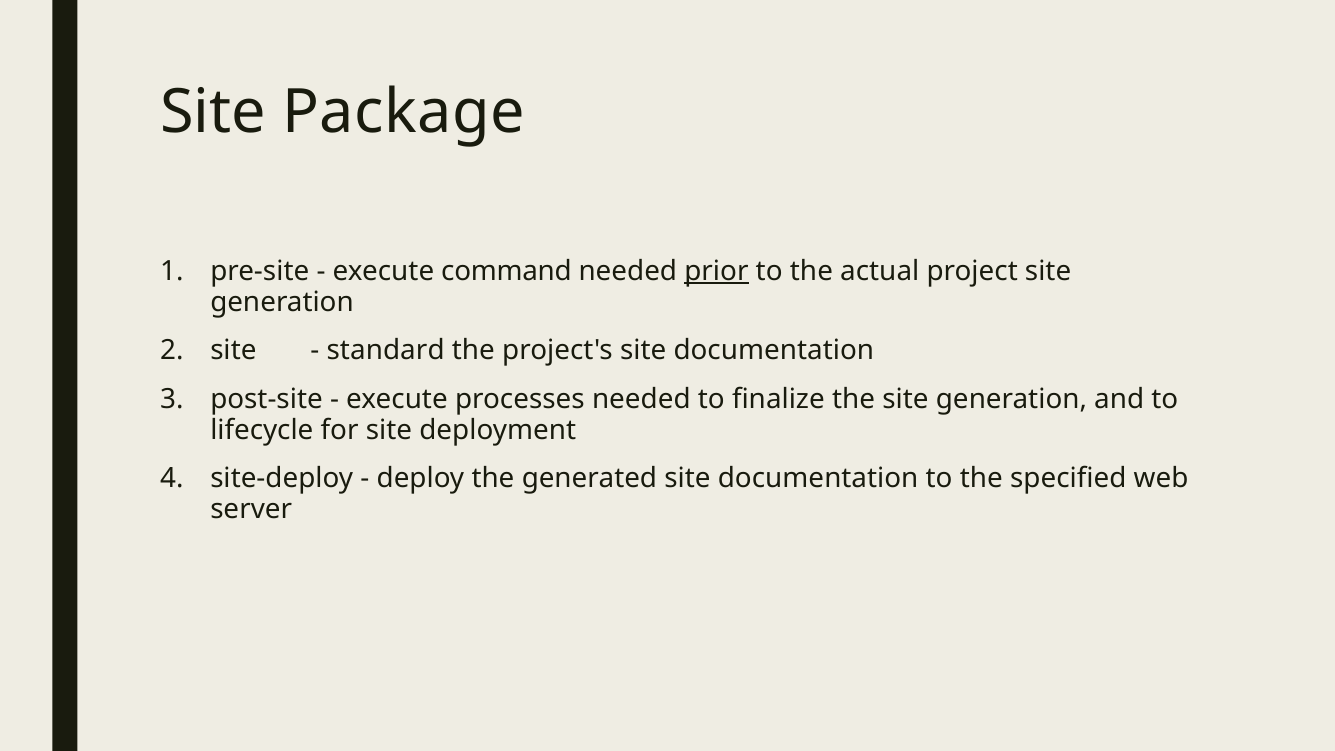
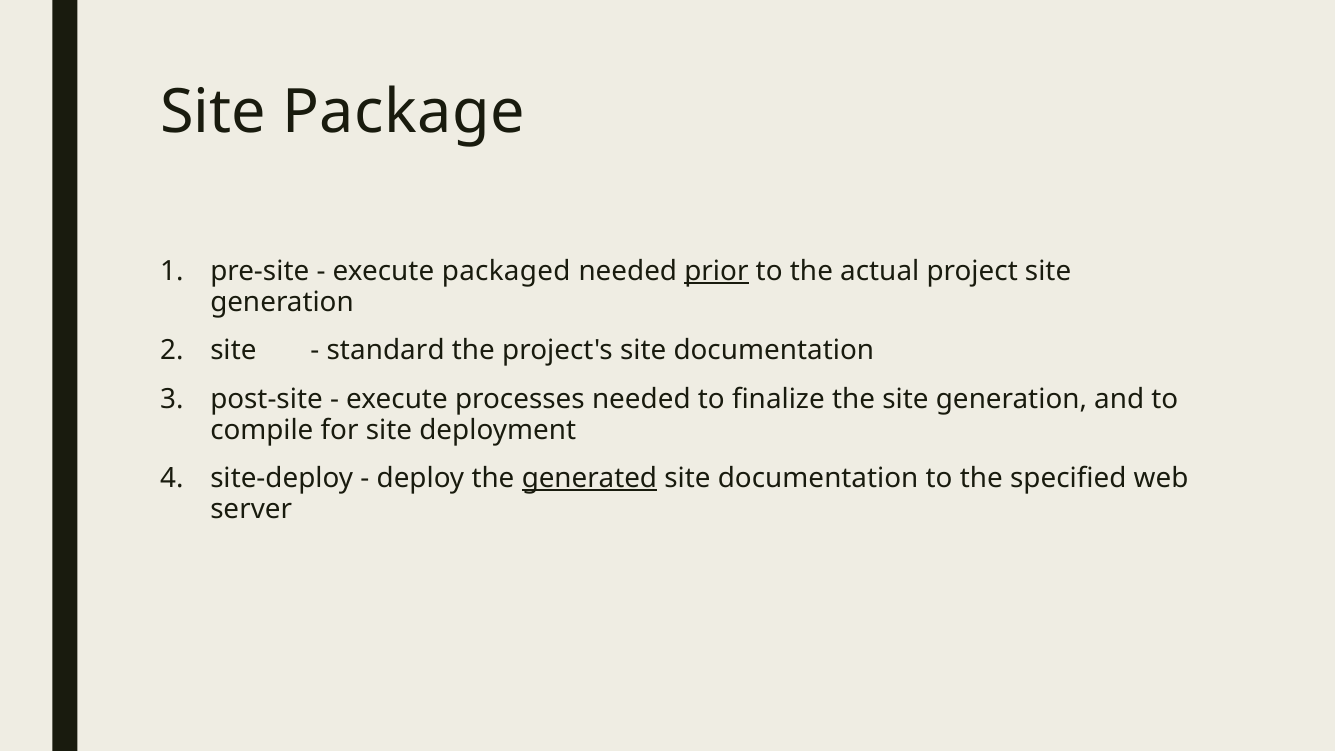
command: command -> packaged (506, 271)
lifecycle: lifecycle -> compile (262, 430)
generated underline: none -> present (589, 478)
